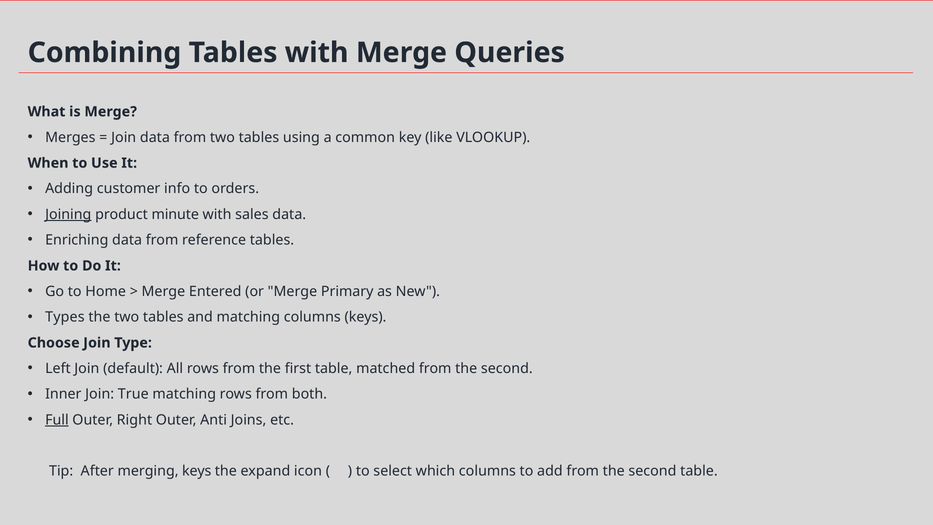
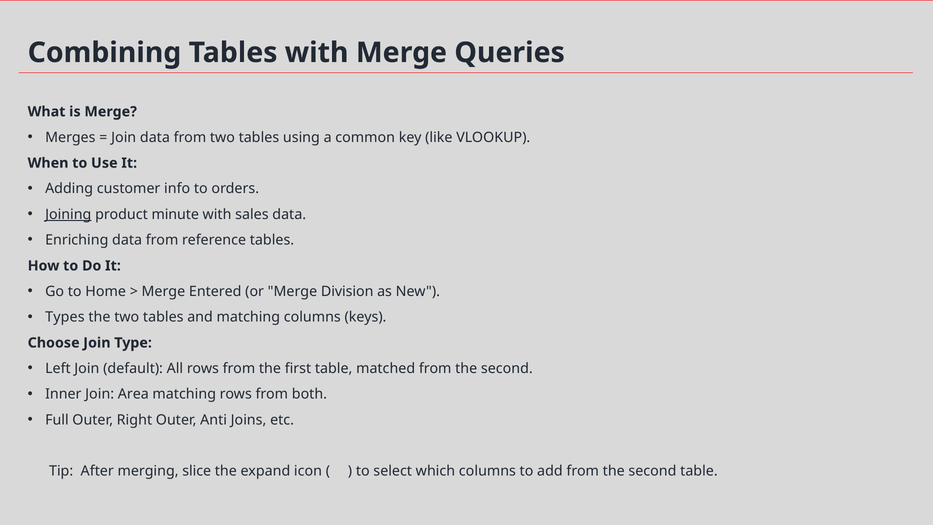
Primary: Primary -> Division (347, 291)
True: True -> Area (133, 394)
Full underline: present -> none (57, 420)
merging keys: keys -> slice (197, 471)
